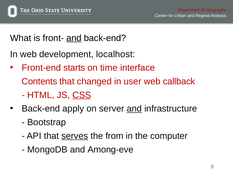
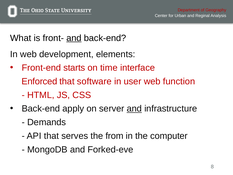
localhost: localhost -> elements (116, 54)
Contents: Contents -> Enforced (39, 81)
changed: changed -> software (94, 81)
callback: callback -> function (179, 81)
CSS underline: present -> none (82, 95)
Bootstrap: Bootstrap -> Demands (47, 122)
serves underline: present -> none (75, 136)
Among-eve: Among-eve -> Forked-eve (110, 149)
